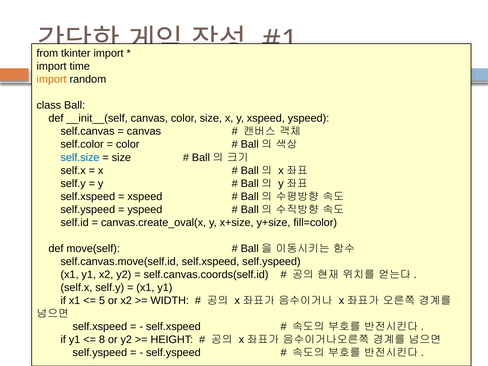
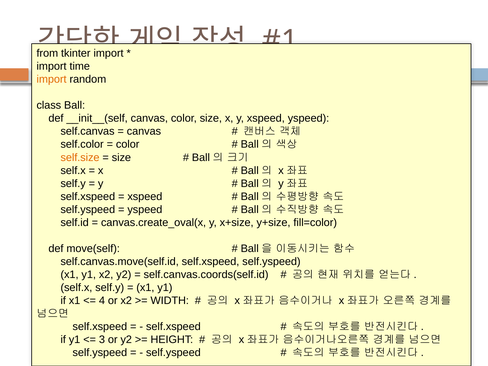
self.size colour: blue -> orange (80, 157)
5: 5 -> 4 (102, 301)
8: 8 -> 3 (102, 340)
